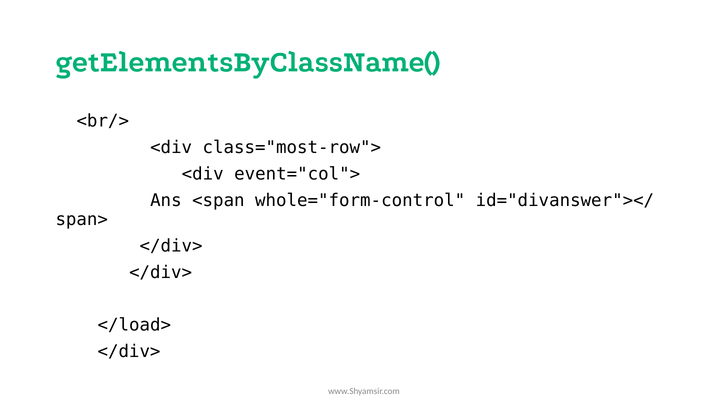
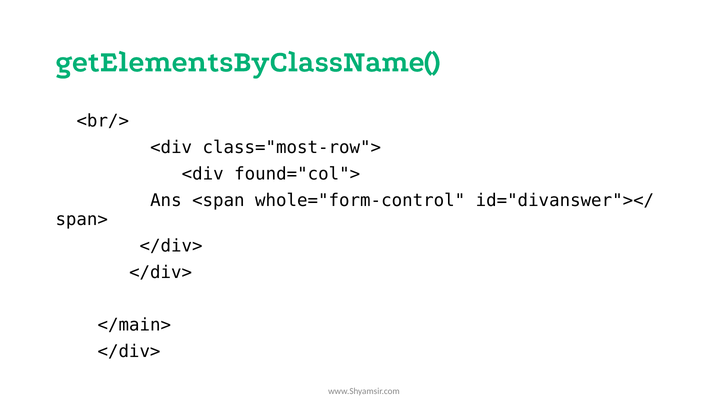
event="col">: event="col"> -> found="col"> (297, 174)
</load>: </load> -> </main> (134, 325)
